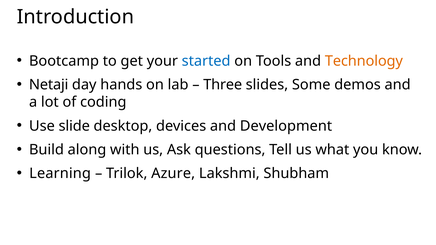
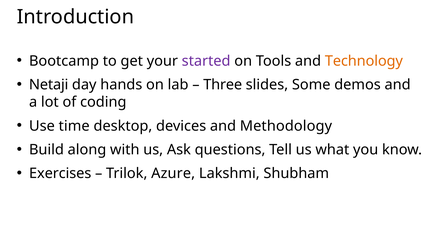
started colour: blue -> purple (206, 61)
slide: slide -> time (74, 126)
Development: Development -> Methodology (286, 126)
Learning: Learning -> Exercises (60, 174)
